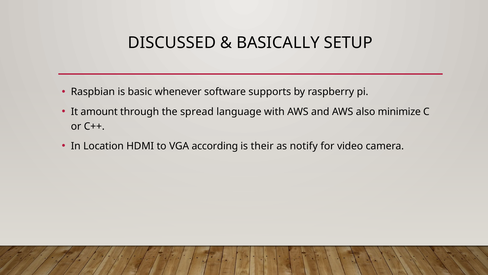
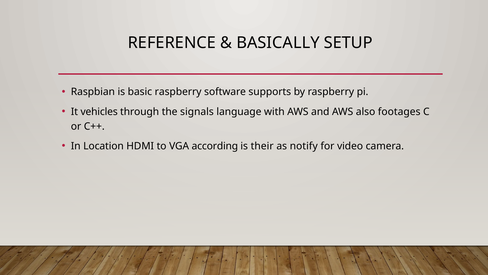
DISCUSSED: DISCUSSED -> REFERENCE (172, 43)
basic whenever: whenever -> raspberry (178, 92)
amount: amount -> vehicles (99, 111)
spread: spread -> signals (197, 111)
minimize: minimize -> footages (399, 111)
